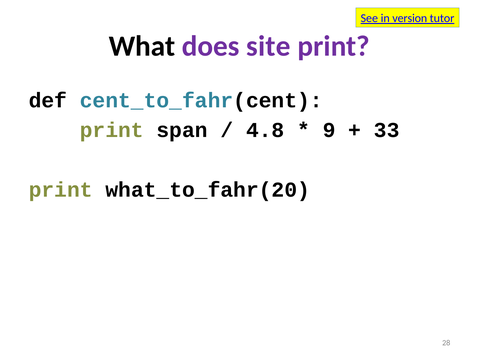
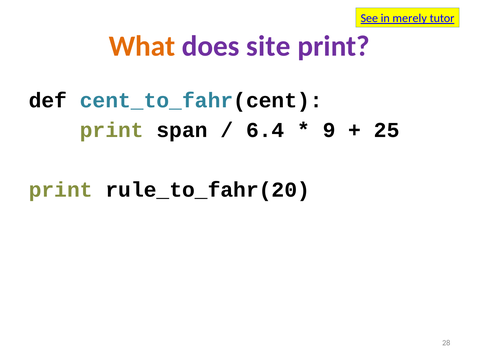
version: version -> merely (410, 18)
What colour: black -> orange (142, 46)
4.8: 4.8 -> 6.4 (265, 130)
33: 33 -> 25 (387, 130)
what_to_fahr(20: what_to_fahr(20 -> rule_to_fahr(20 (208, 190)
